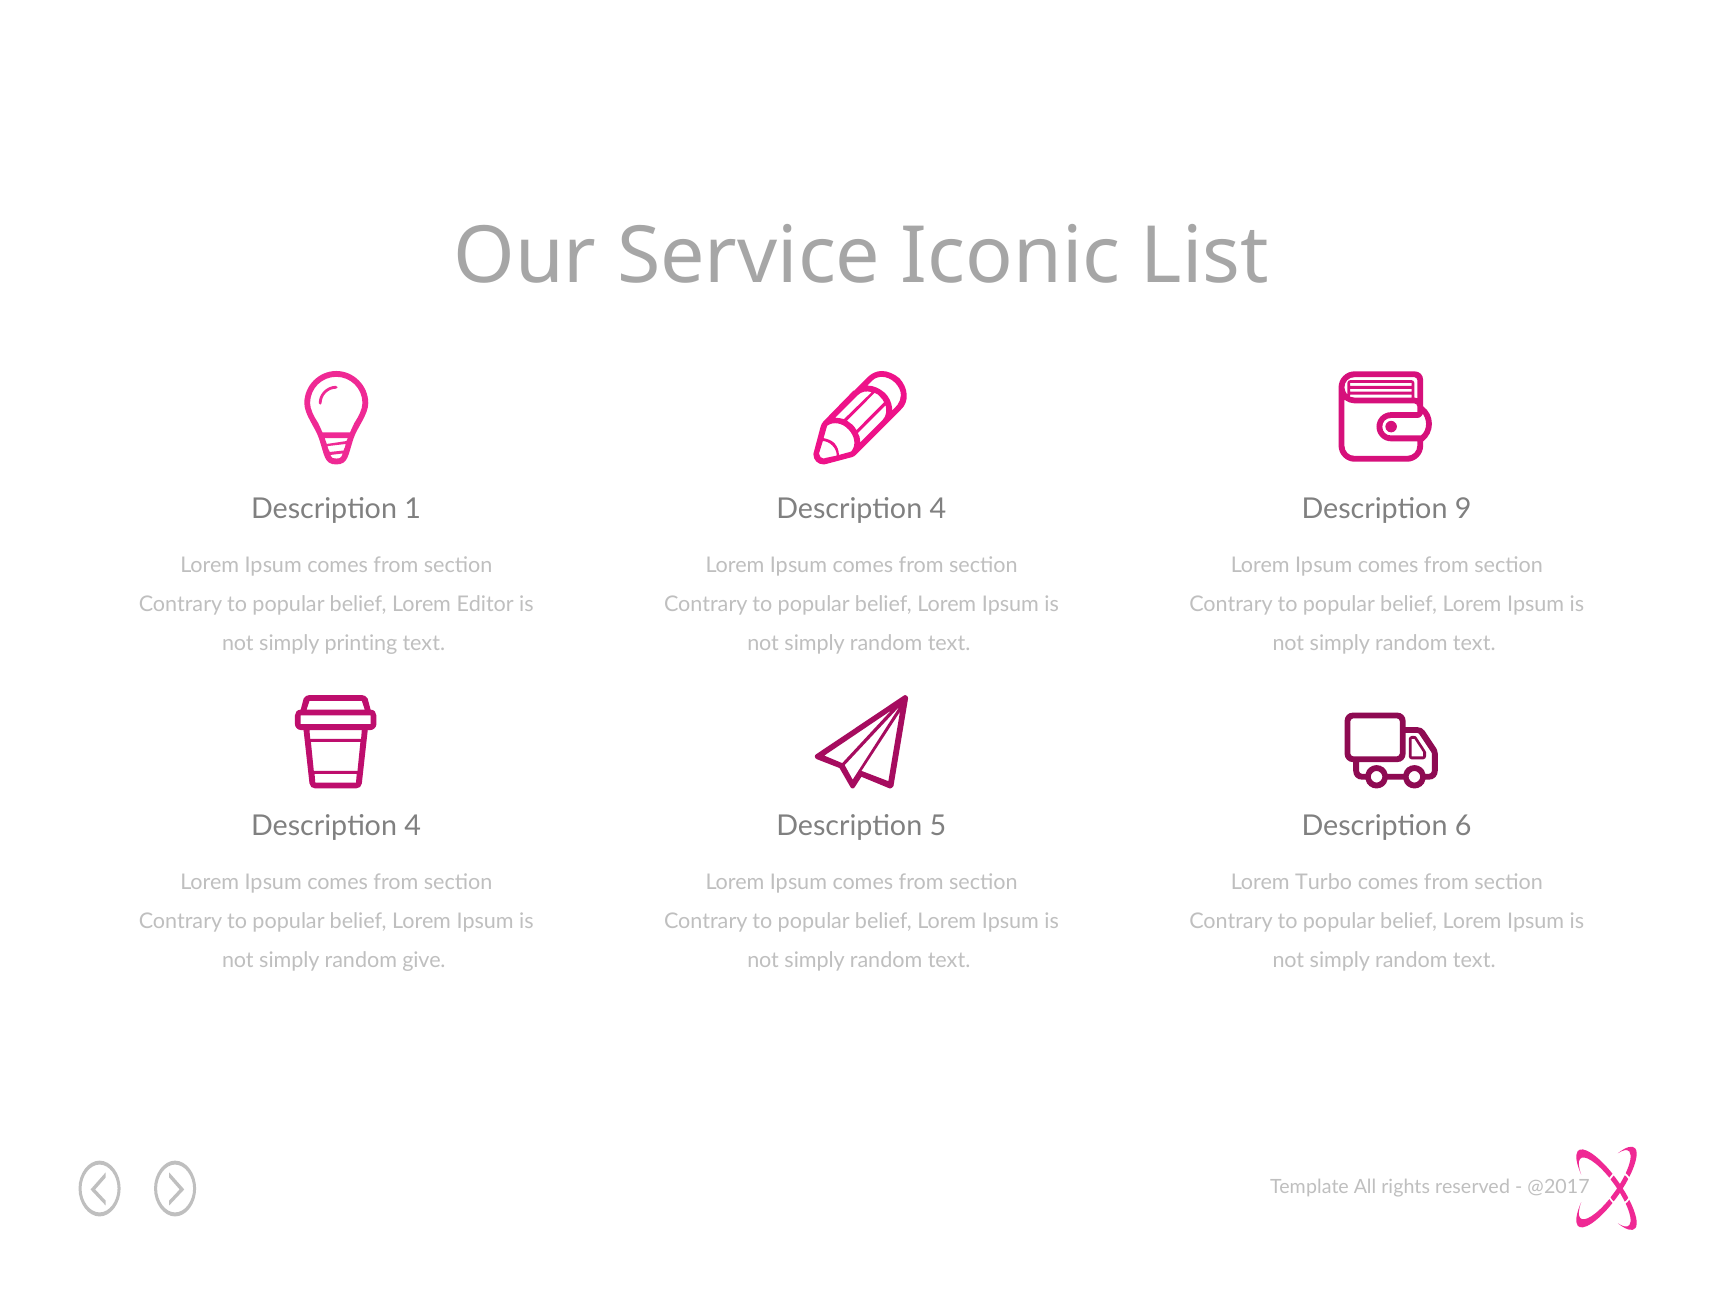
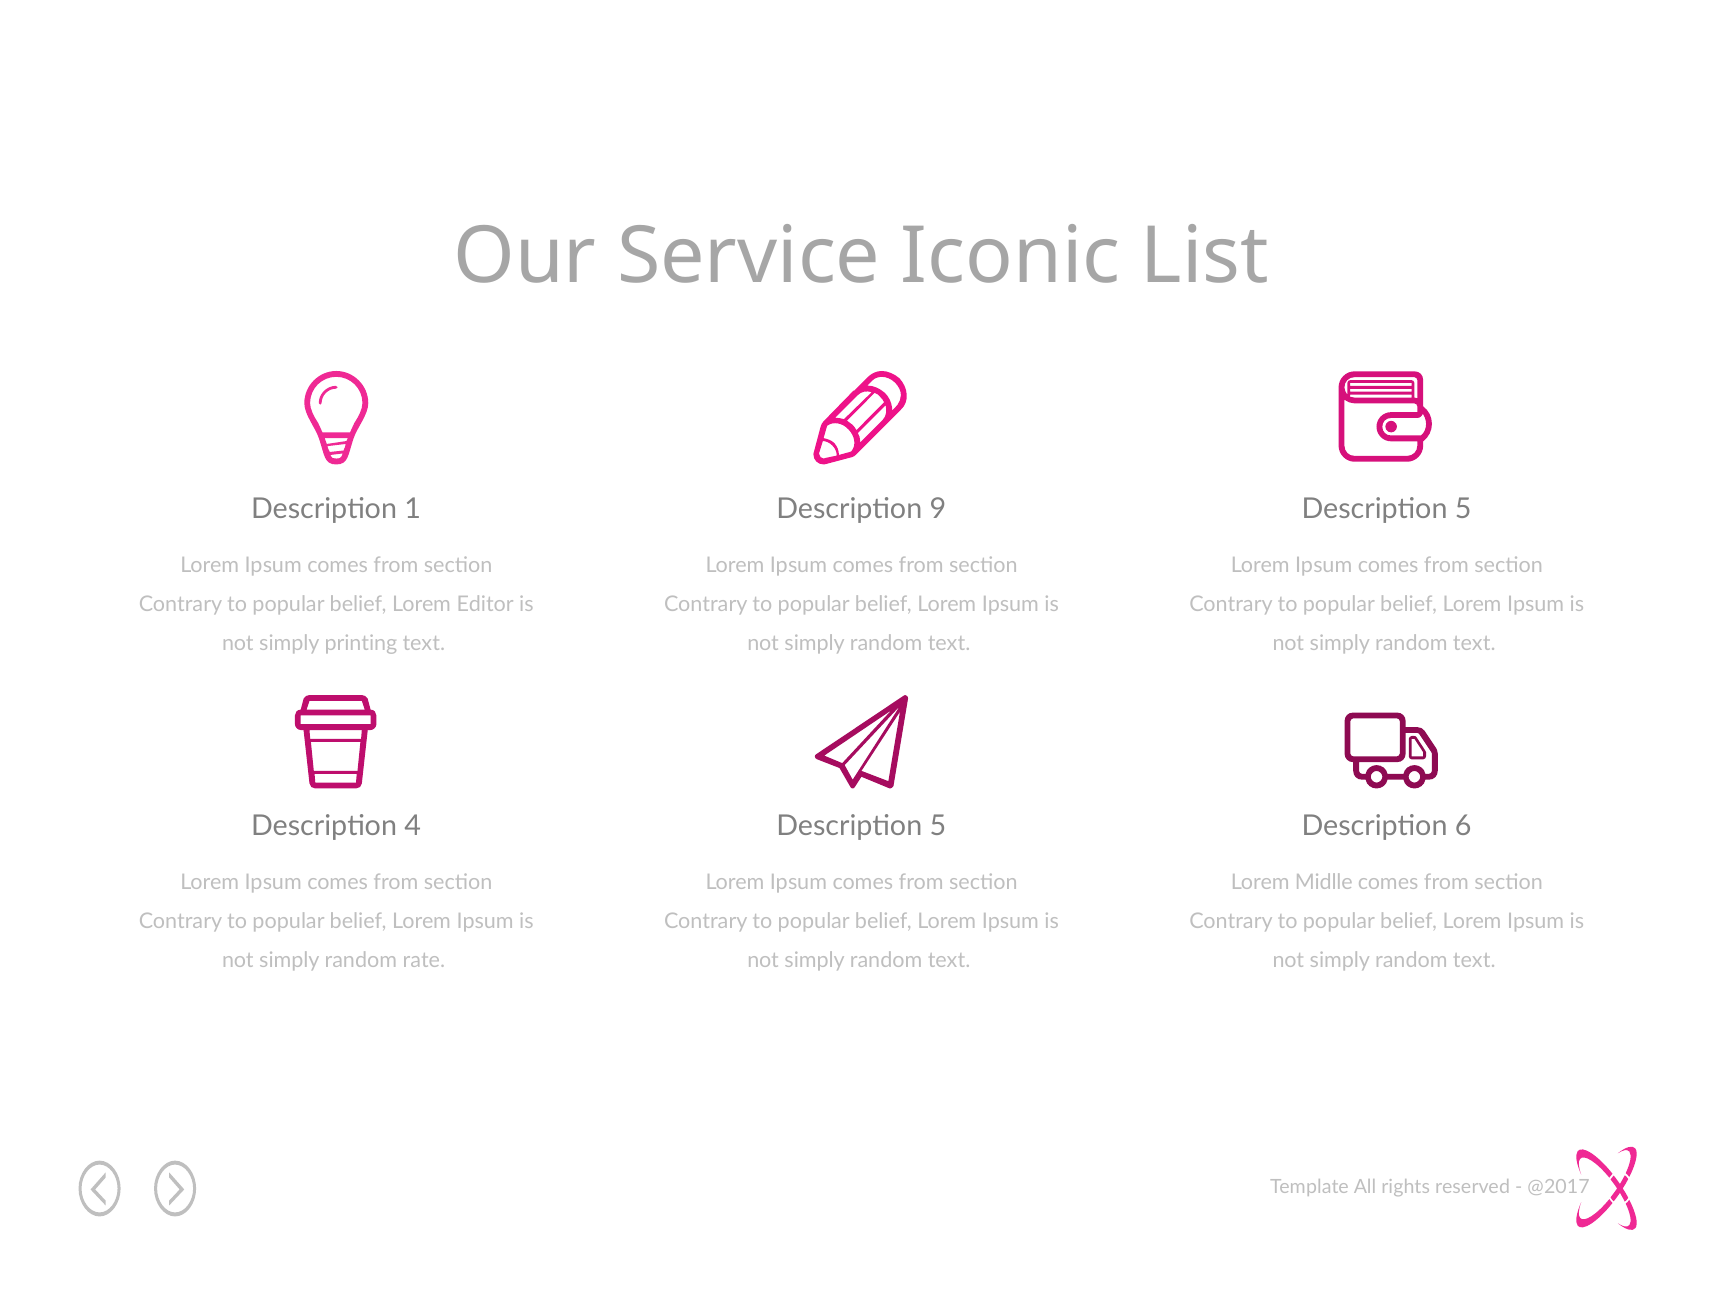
4: 4 -> 9 (938, 509)
9: 9 -> 5 (1463, 509)
Turbo: Turbo -> Midlle (1324, 883)
give: give -> rate (424, 960)
